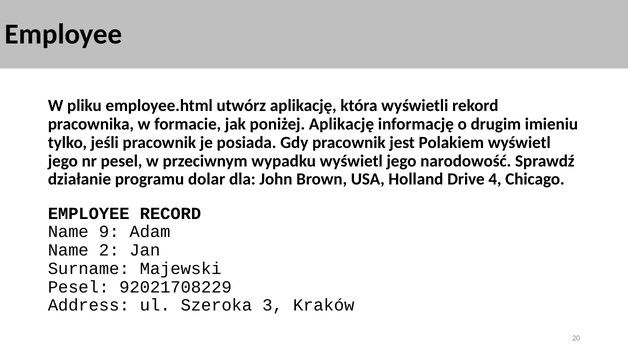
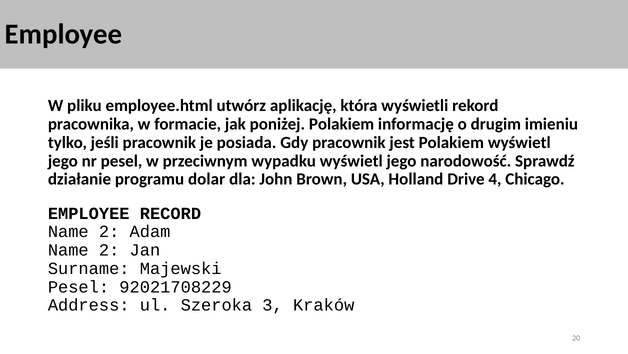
poniżej Aplikację: Aplikację -> Polakiem (342, 124)
9: 9 -> 2 (109, 231)
